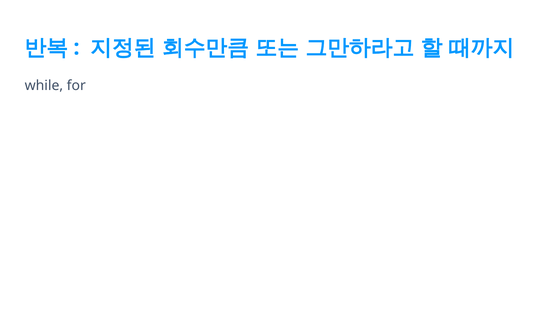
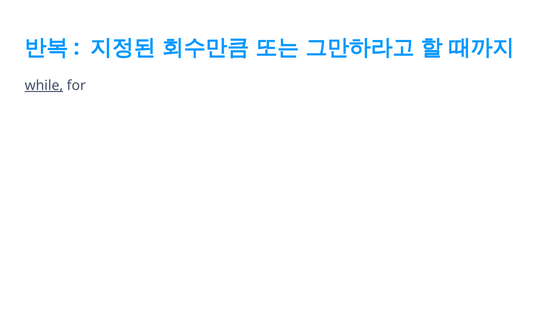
while underline: none -> present (44, 86)
